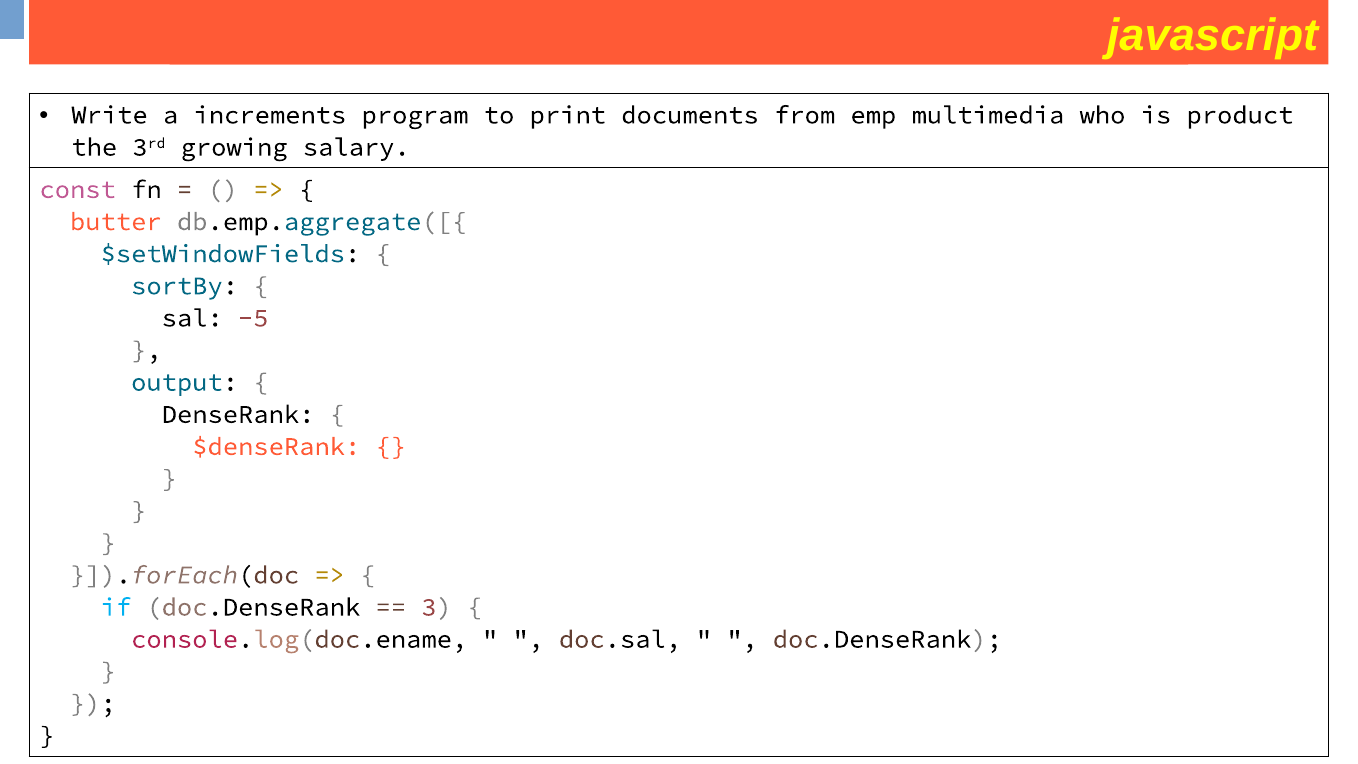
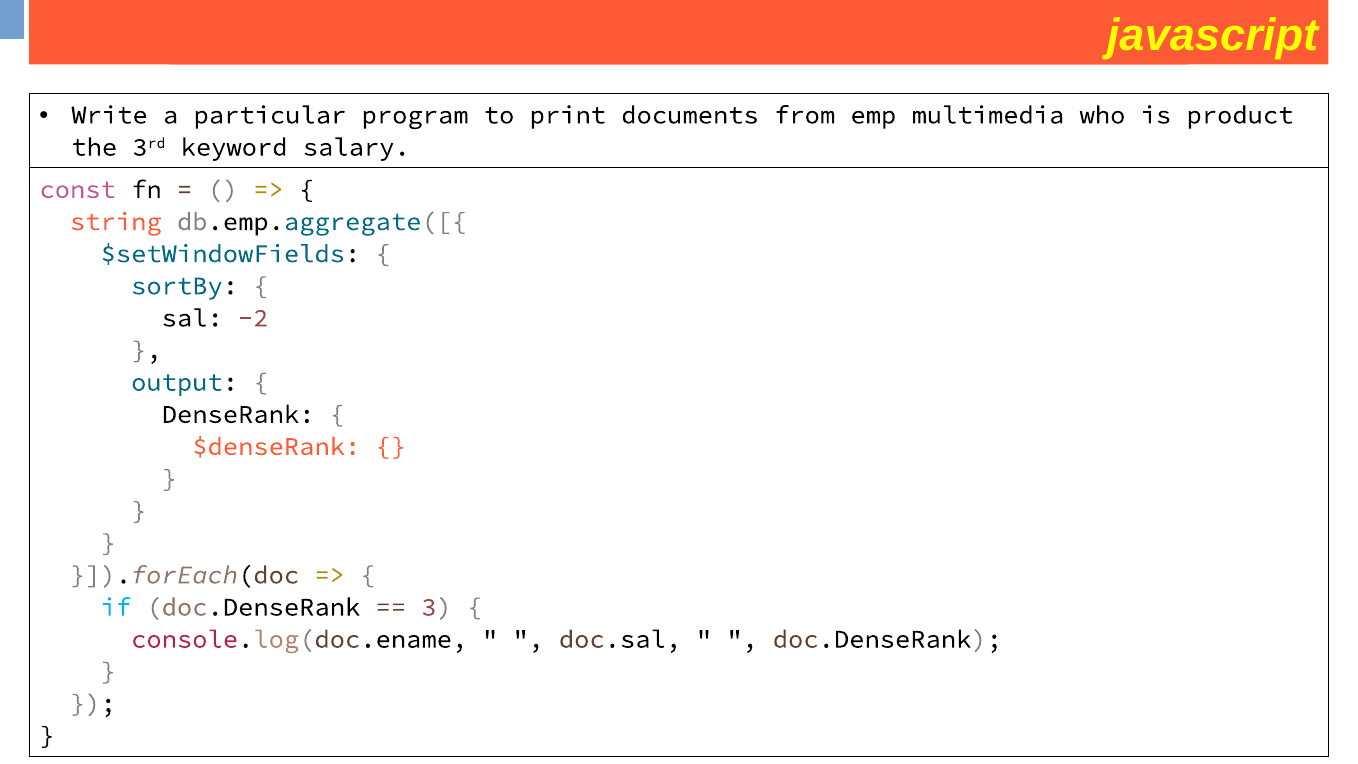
increments: increments -> particular (270, 115)
growing: growing -> keyword (234, 147)
butter: butter -> string (116, 222)
-5: -5 -> -2 (253, 318)
